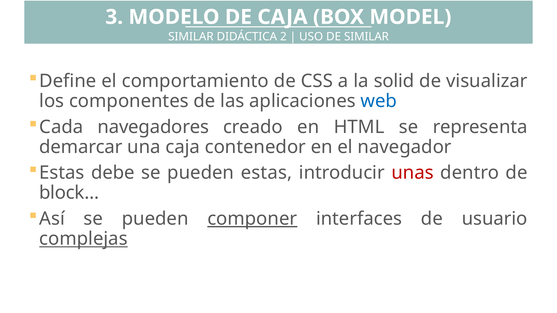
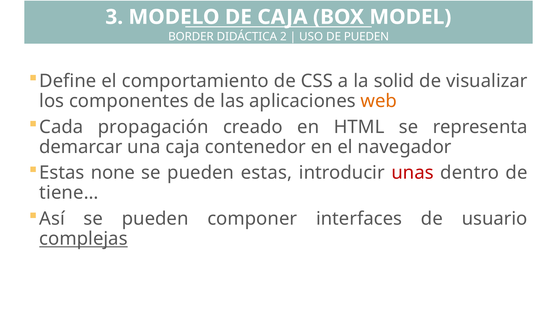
SIMILAR: SIMILAR -> BORDER (191, 37)
DE SIMILAR: SIMILAR -> PUEDEN (366, 37)
web colour: blue -> orange (379, 101)
navegadores: navegadores -> propagación (153, 127)
debe: debe -> none (113, 173)
block…: block… -> tiene… (69, 193)
componer underline: present -> none (252, 219)
